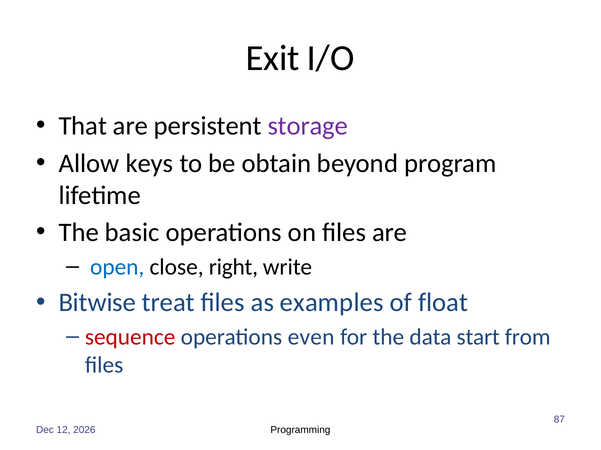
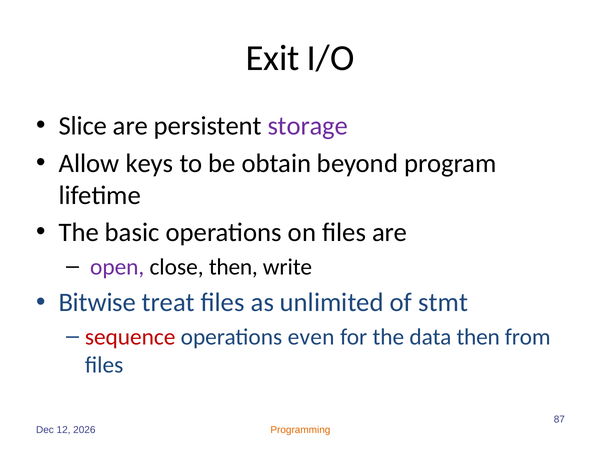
That: That -> Slice (83, 126)
open colour: blue -> purple (117, 267)
close right: right -> then (233, 267)
examples: examples -> unlimited (332, 303)
float: float -> stmt (443, 303)
data start: start -> then (478, 338)
Programming colour: black -> orange (300, 430)
